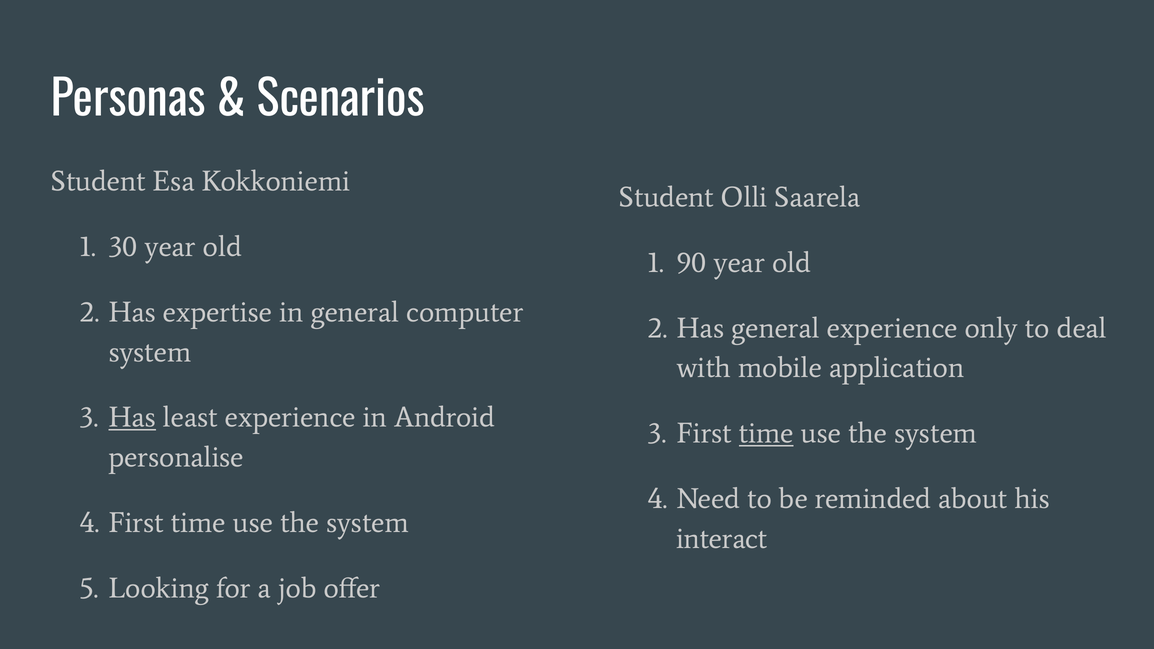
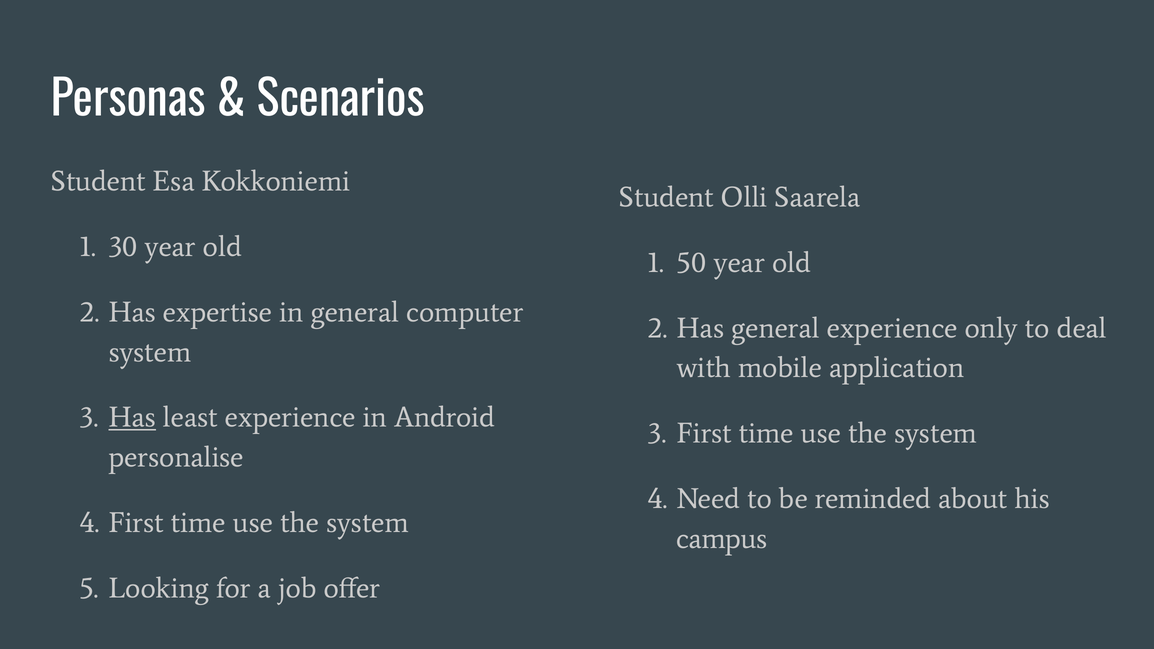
90: 90 -> 50 (691, 263)
time underline: present -> none (766, 433)
interact: interact -> campus (722, 539)
